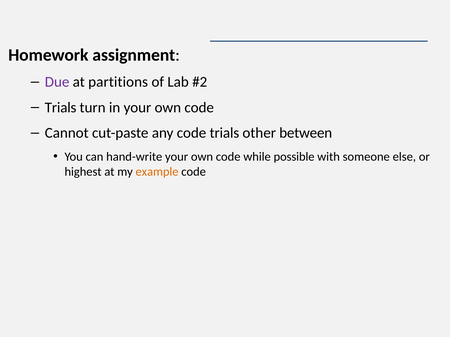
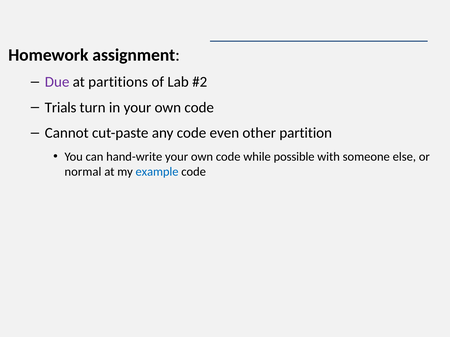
code trials: trials -> even (224, 133)
between: between -> partition (306, 133)
highest: highest -> normal (83, 172)
example colour: orange -> blue (157, 172)
